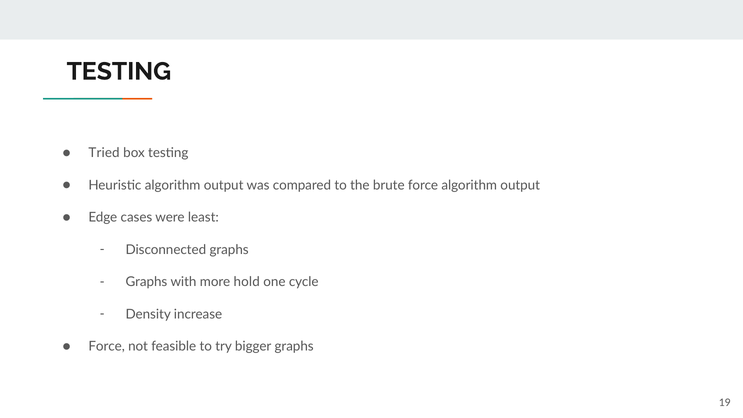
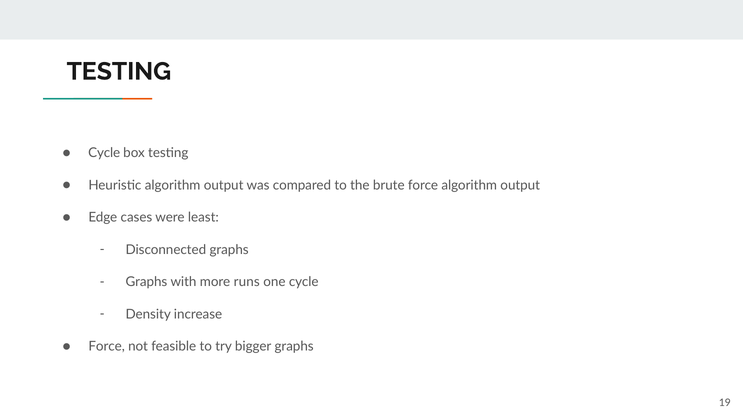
Tried: Tried -> Cycle (104, 153)
hold: hold -> runs (247, 282)
